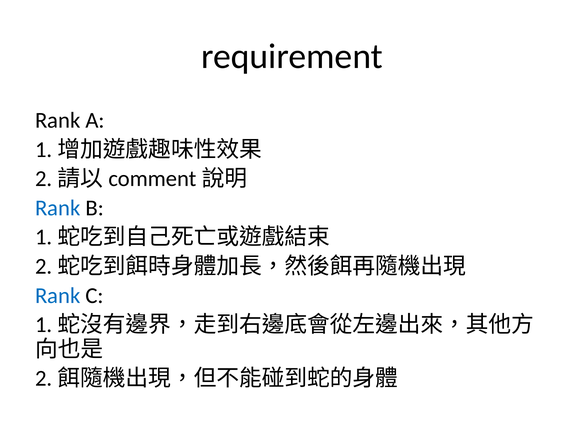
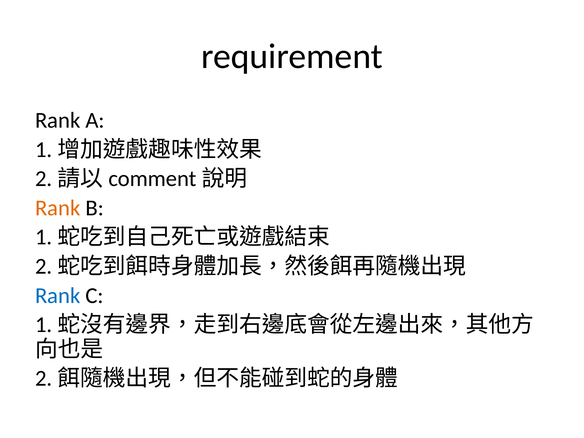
Rank colour: blue -> orange (58, 208)
